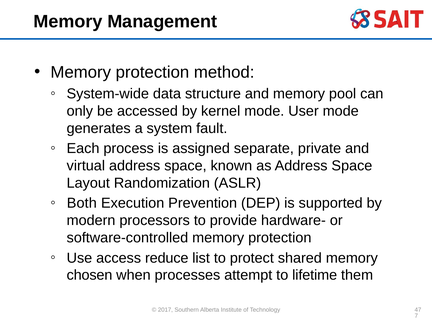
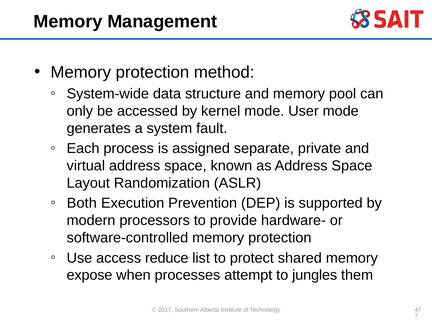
chosen: chosen -> expose (90, 275)
lifetime: lifetime -> jungles (315, 275)
